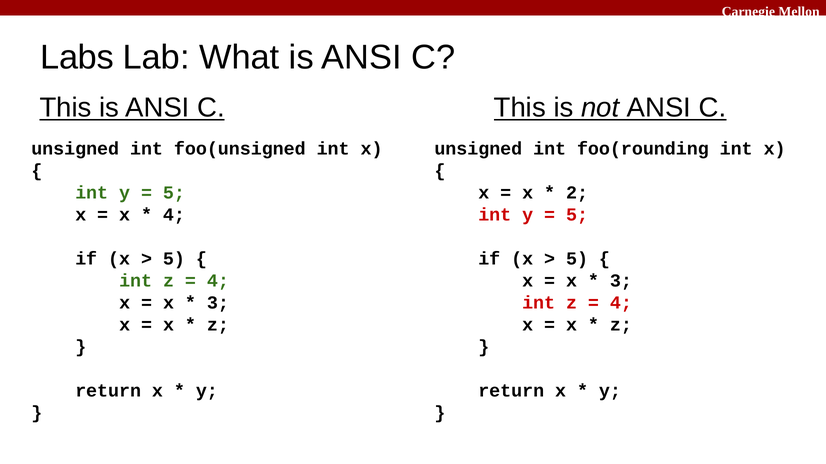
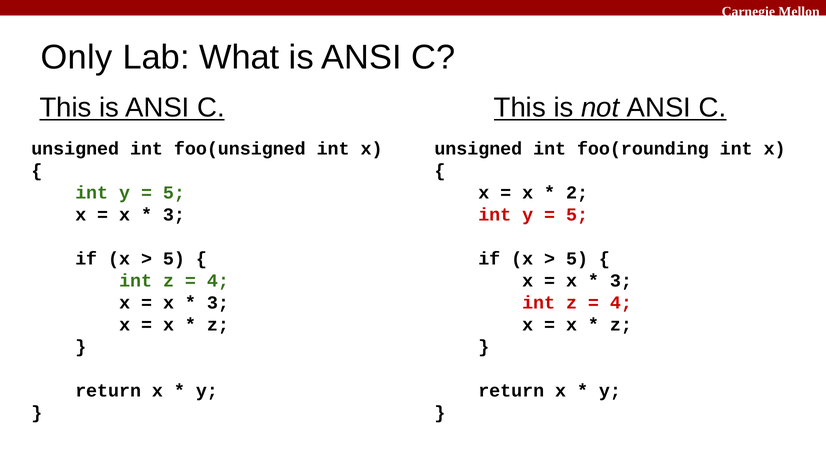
Labs: Labs -> Only (77, 58)
4: 4 -> 3 (174, 215)
